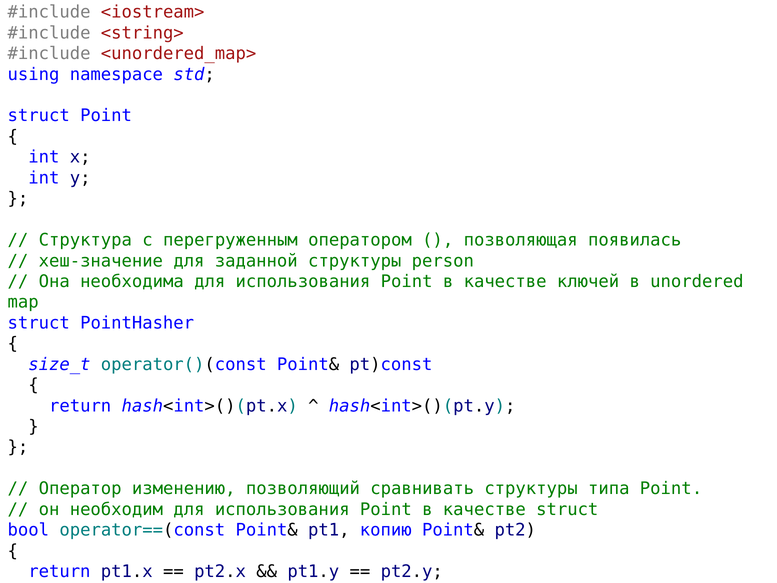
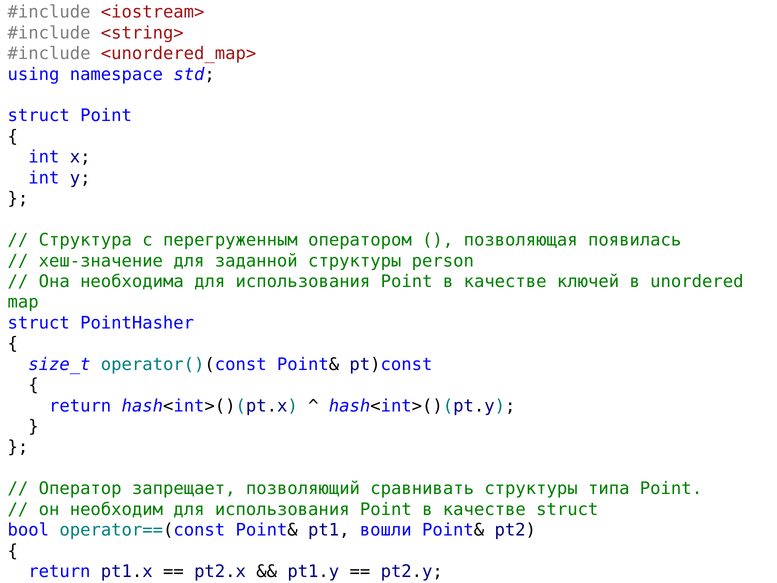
изменению: изменению -> запрещает (184, 489)
копию: копию -> вошли (386, 530)
